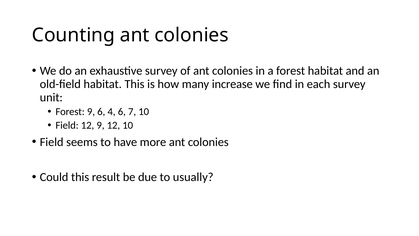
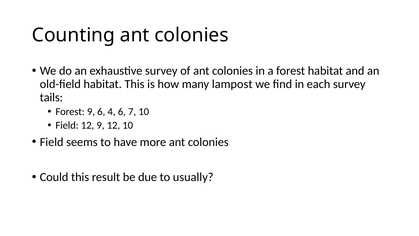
increase: increase -> lampost (232, 84)
unit: unit -> tails (51, 97)
